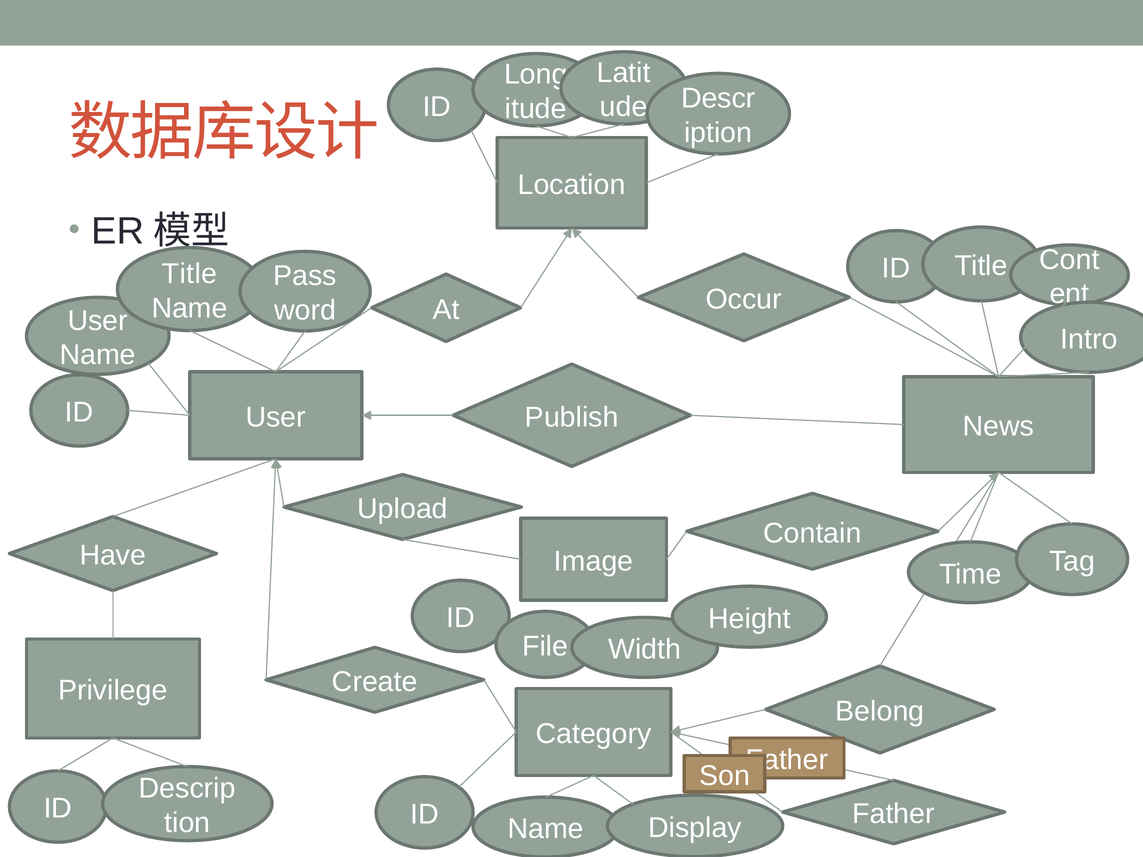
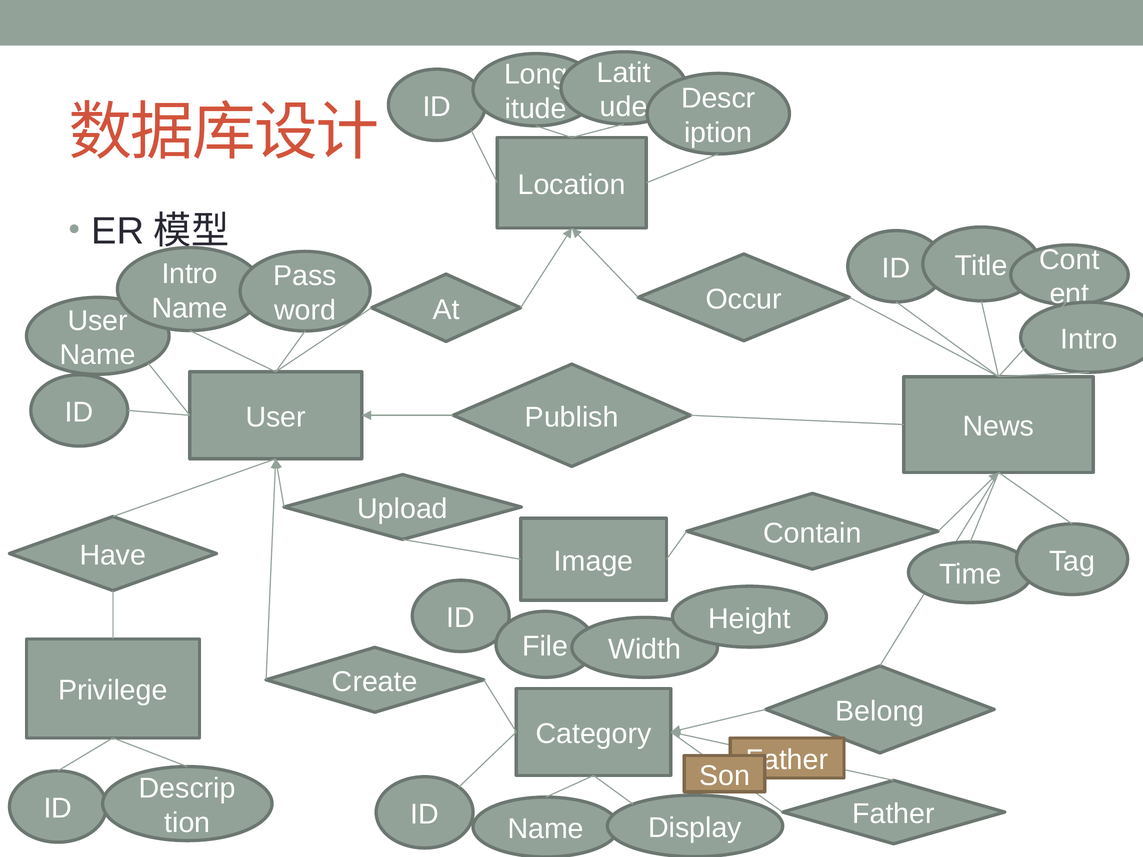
Title: Title -> Intro (190, 274)
